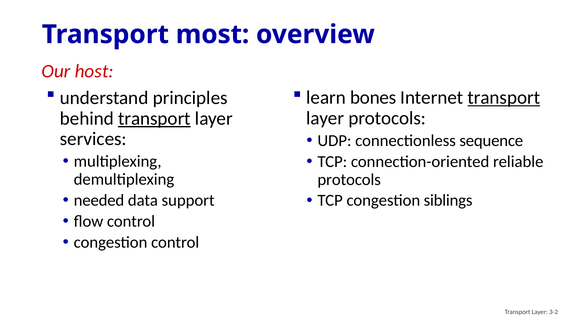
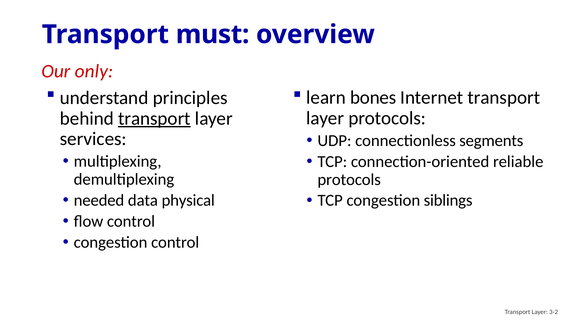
most: most -> must (213, 34)
host: host -> only (94, 71)
transport underline: present -> none (504, 98)
sequence: sequence -> segments (491, 141)
support: support -> physical (188, 201)
